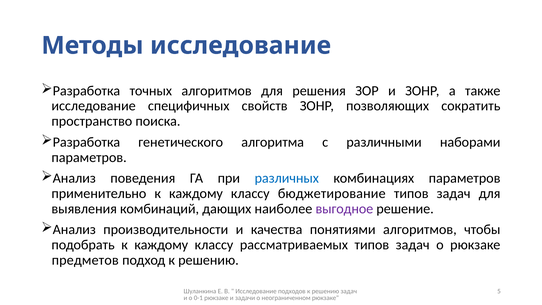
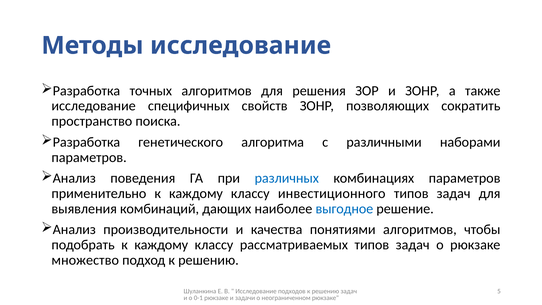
бюджетирование: бюджетирование -> инвестиционного (332, 193)
выгодное colour: purple -> blue (344, 209)
предметов: предметов -> множество (85, 260)
